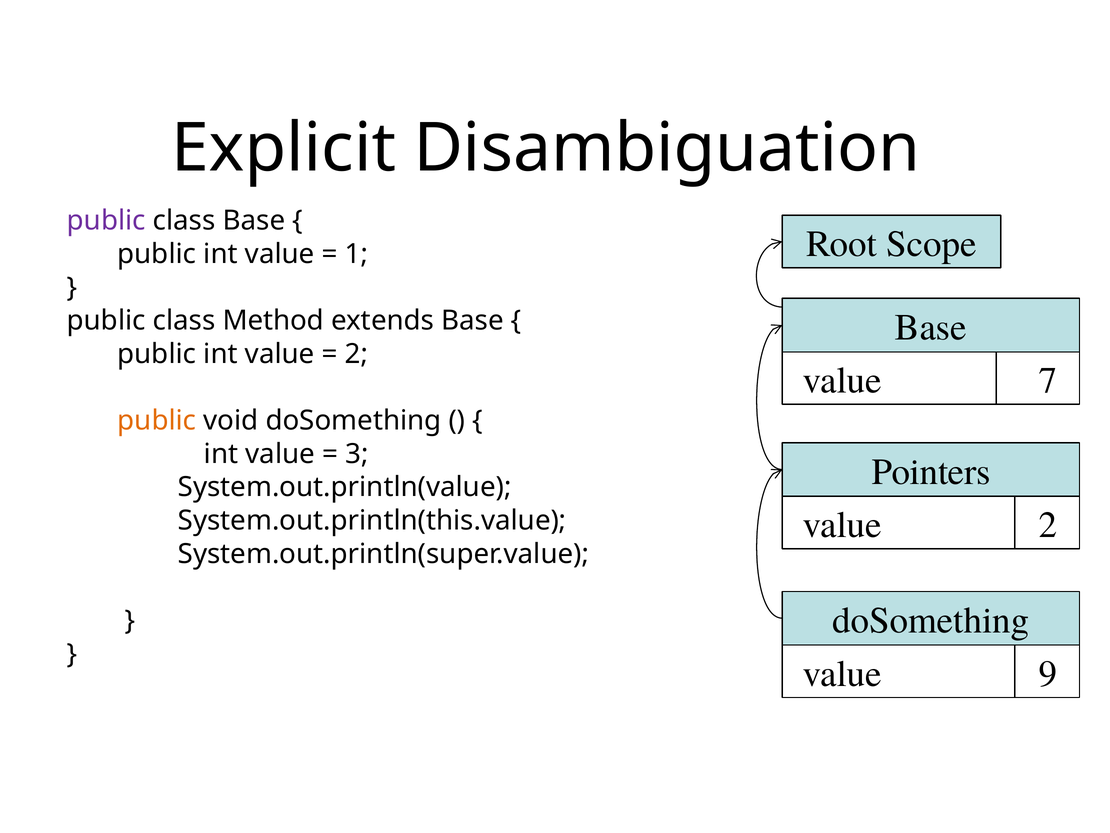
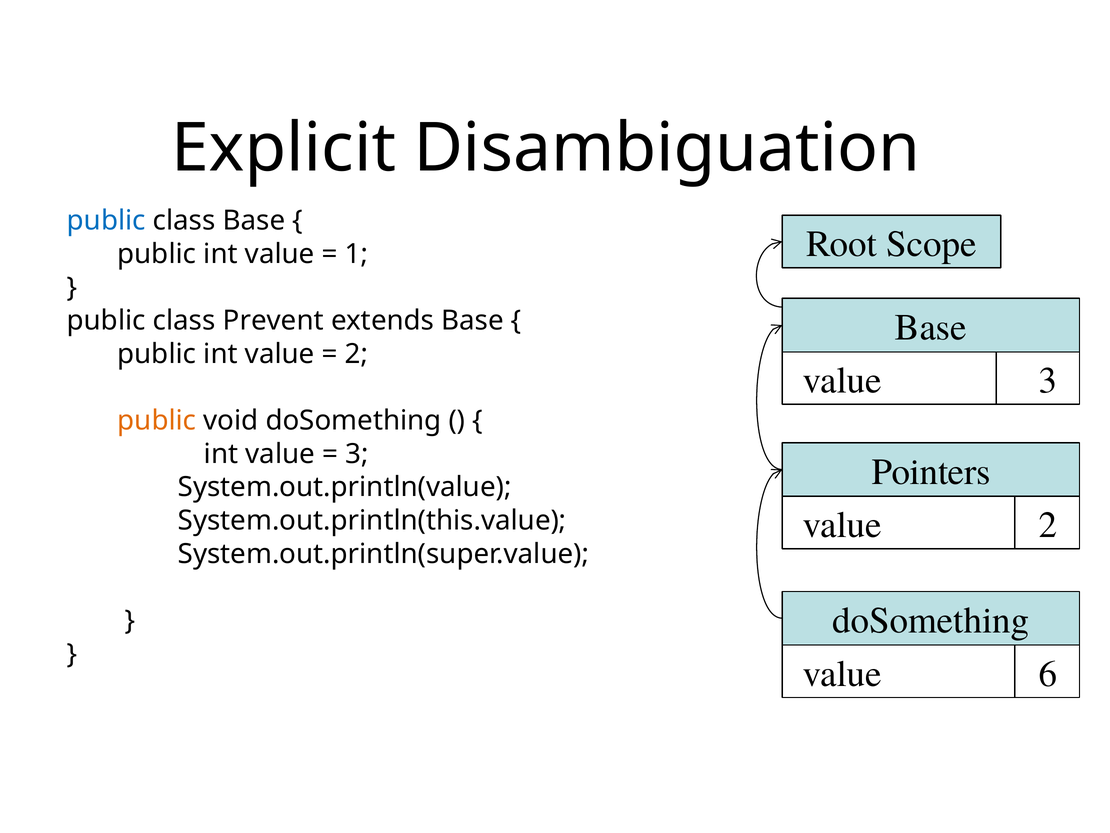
public colour: purple -> blue (106, 221)
Method: Method -> Prevent (273, 320)
value 7: 7 -> 3 (1048, 380)
9: 9 -> 6 (1048, 673)
